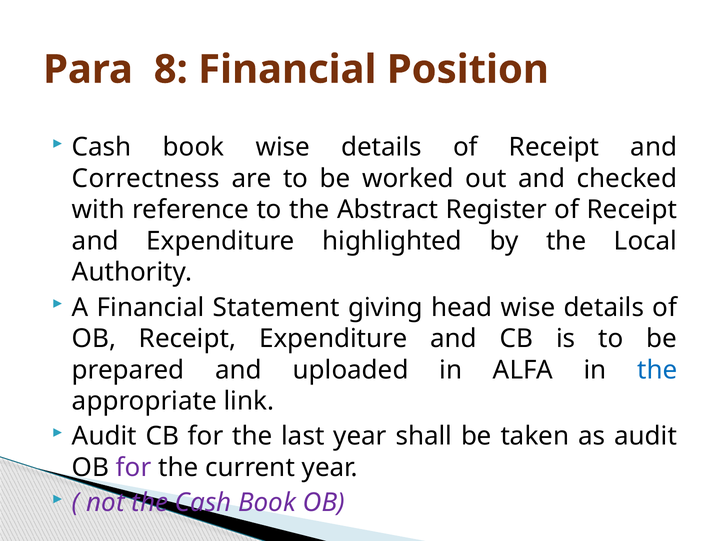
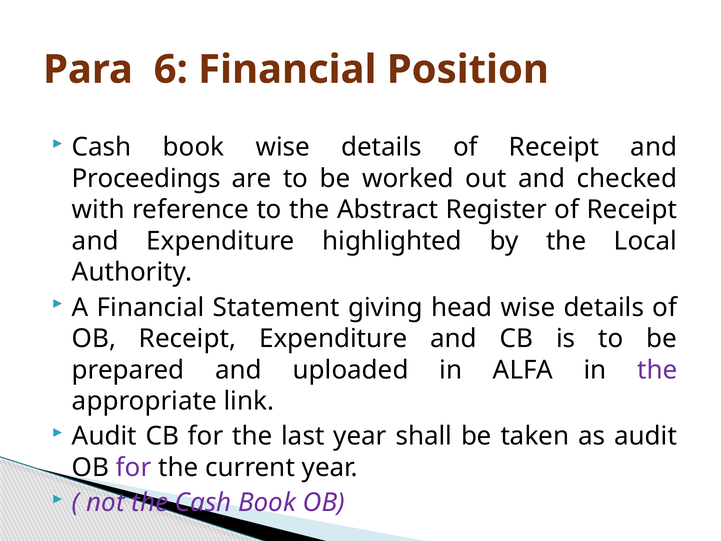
8: 8 -> 6 (171, 69)
Correctness: Correctness -> Proceedings (146, 178)
the colour: blue -> purple (657, 370)
